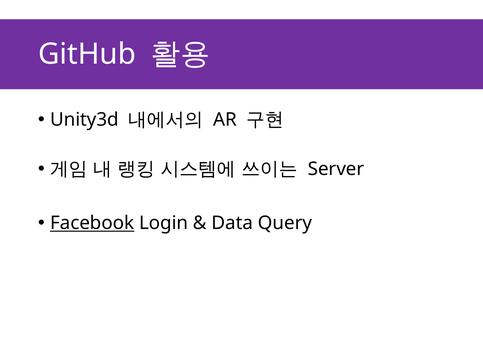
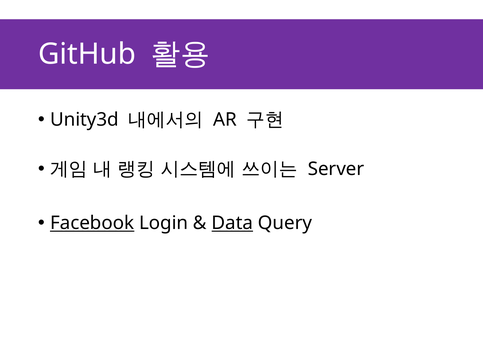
Data underline: none -> present (232, 223)
